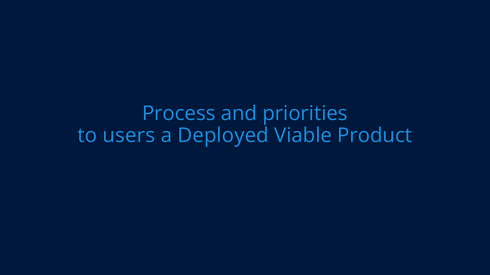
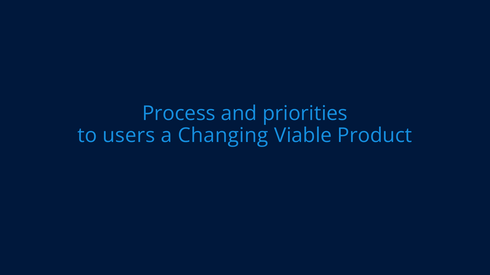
Deployed: Deployed -> Changing (223, 136)
